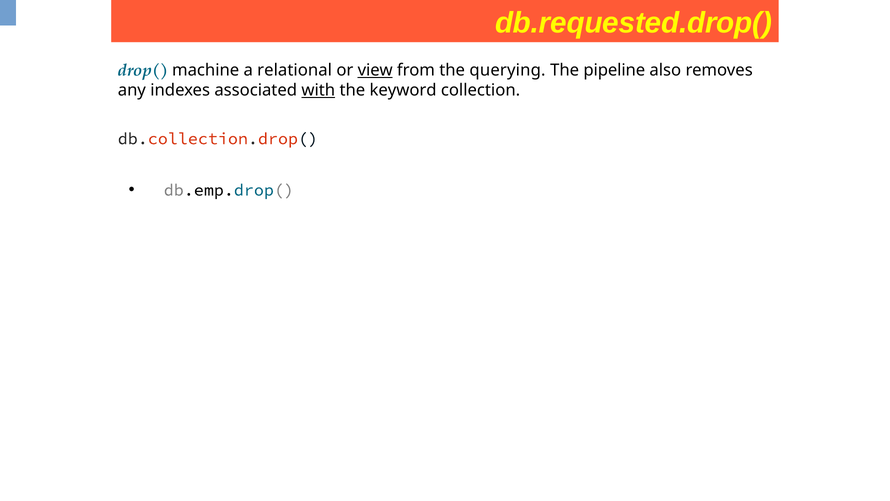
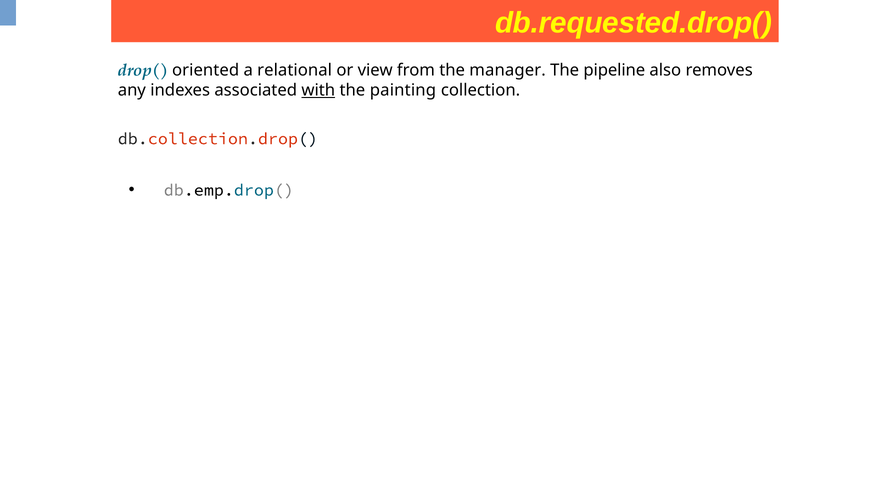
machine: machine -> oriented (206, 70)
view underline: present -> none (375, 70)
querying: querying -> manager (508, 70)
keyword: keyword -> painting (403, 90)
